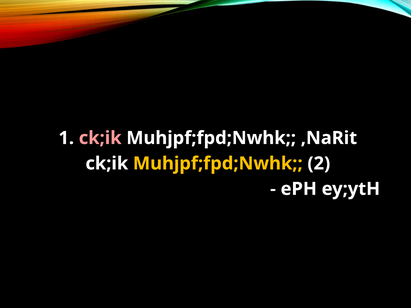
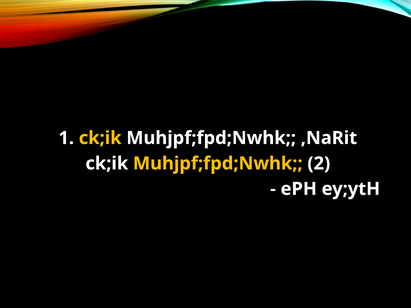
ck;ik colour: pink -> yellow (100, 138)
